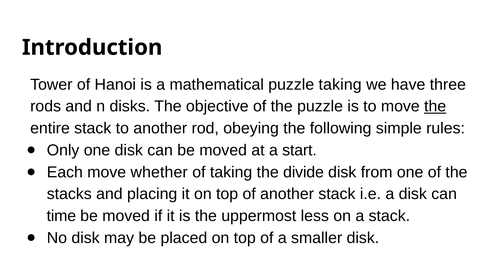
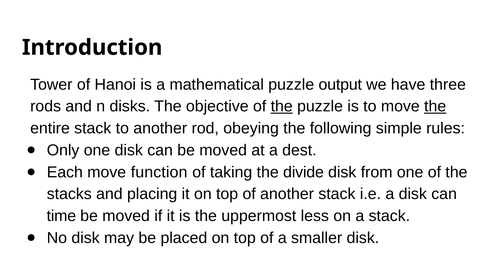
puzzle taking: taking -> output (340, 85)
the underline: none -> present (282, 107)
start: start -> dest (299, 151)
whether: whether -> function (159, 172)
